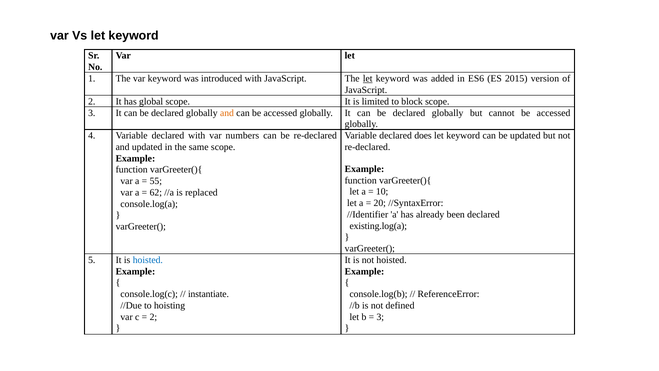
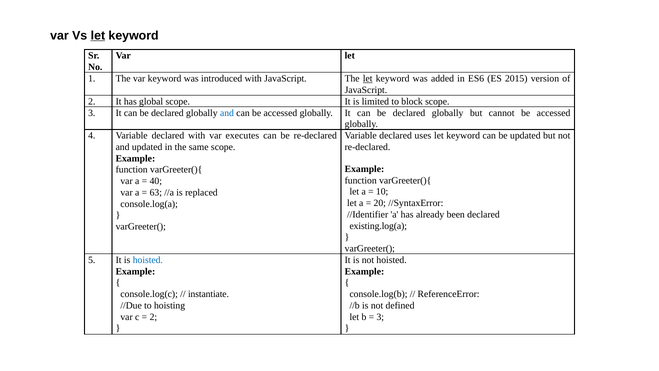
let underline: none -> present (98, 35)
and colour: orange -> blue (227, 113)
numbers: numbers -> executes (242, 135)
does: does -> uses (423, 135)
55: 55 -> 40 (156, 181)
62: 62 -> 63 (156, 192)
